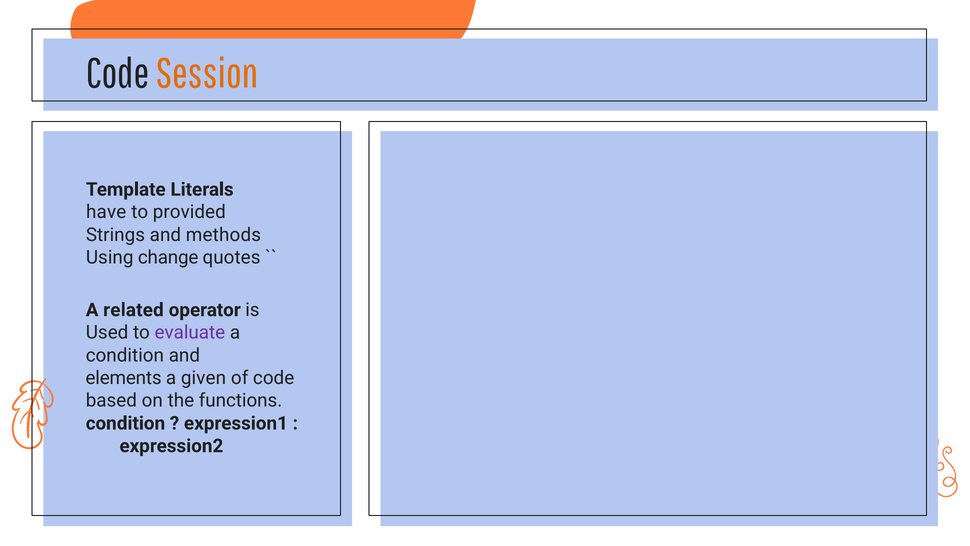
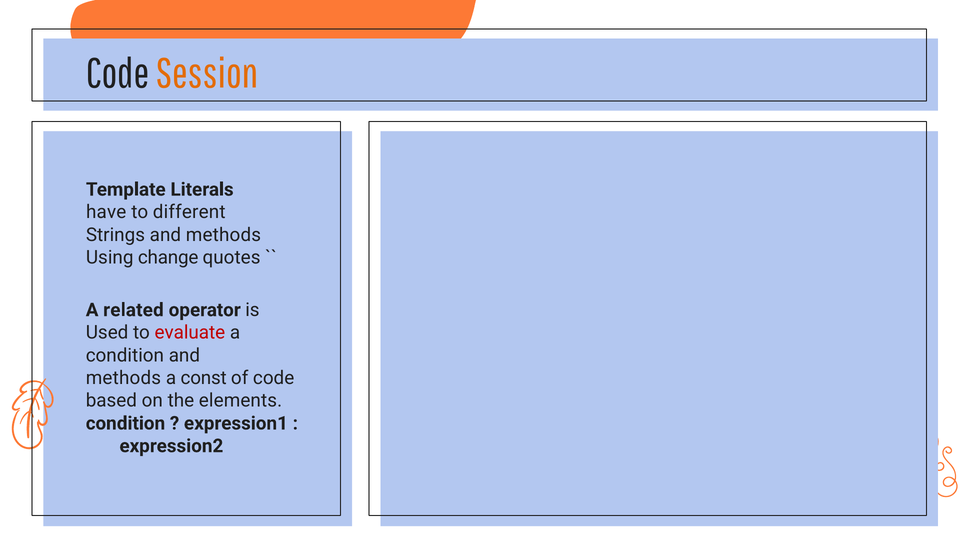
provided: provided -> different (189, 212)
evaluate colour: purple -> red (190, 332)
elements: elements -> methods (123, 378)
given: given -> const (204, 378)
functions: functions -> elements (240, 400)
